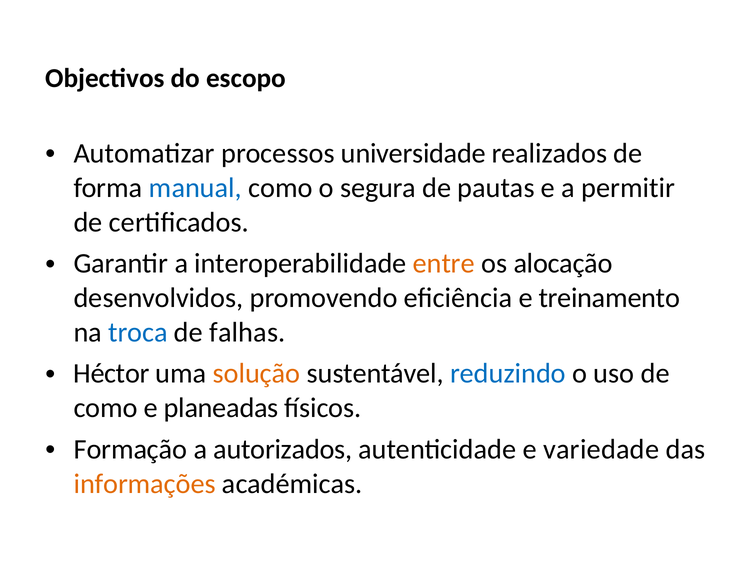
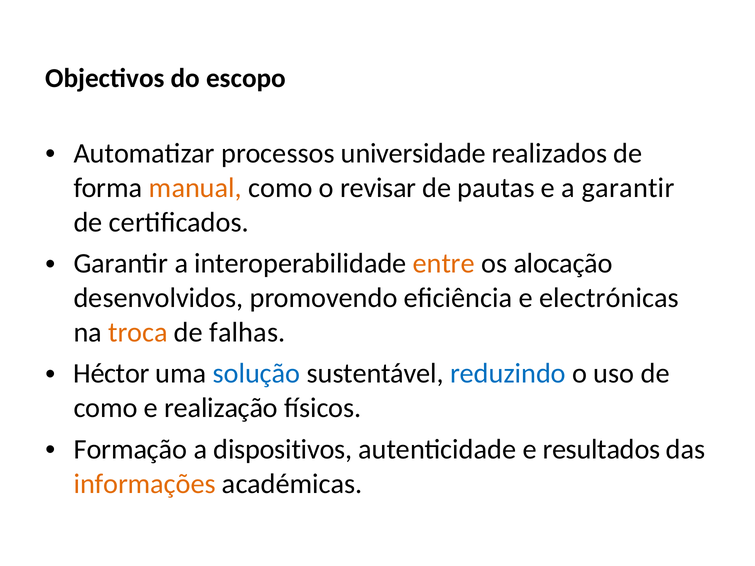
manual colour: blue -> orange (195, 188)
segura: segura -> revisar (378, 188)
a permitir: permitir -> garantir (628, 188)
treinamento: treinamento -> electrónicas (609, 298)
troca colour: blue -> orange (138, 333)
solução colour: orange -> blue (257, 374)
planeadas: planeadas -> realização (221, 408)
autorizados: autorizados -> dispositivos (283, 449)
variedade: variedade -> resultados (601, 449)
